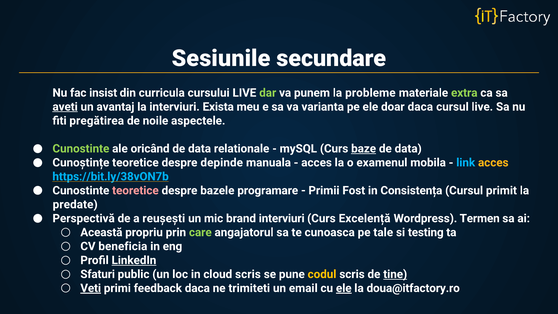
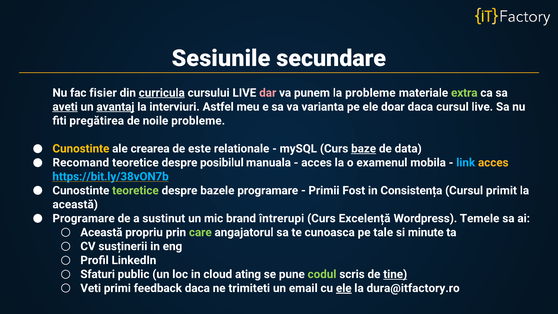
insist: insist -> fisier (103, 93)
curricula underline: none -> present (162, 93)
dar colour: light green -> pink (268, 93)
avantaj underline: none -> present (115, 107)
Exista: Exista -> Astfel (218, 107)
noile aspectele: aspectele -> probleme (198, 121)
Cunostinte colour: light green -> yellow (81, 149)
oricând: oricând -> crearea (150, 149)
data: data -> este (199, 149)
Cunoștințe: Cunoștințe -> Recomand (81, 163)
depinde: depinde -> posibilul (222, 163)
teoretice colour: pink -> light green (135, 190)
predate: predate -> această (75, 204)
Perspectivă: Perspectivă -> Programare (84, 218)
reușești: reușești -> sustinut (164, 218)
brand interviuri: interviuri -> întrerupi (282, 218)
Termen: Termen -> Temele (480, 218)
testing: testing -> minute (426, 232)
beneficia: beneficia -> susținerii (123, 246)
LinkedIn underline: present -> none (134, 260)
cloud scris: scris -> ating (248, 274)
codul colour: yellow -> light green (322, 274)
Veti underline: present -> none (91, 288)
doua@itfactory.ro: doua@itfactory.ro -> dura@itfactory.ro (413, 288)
